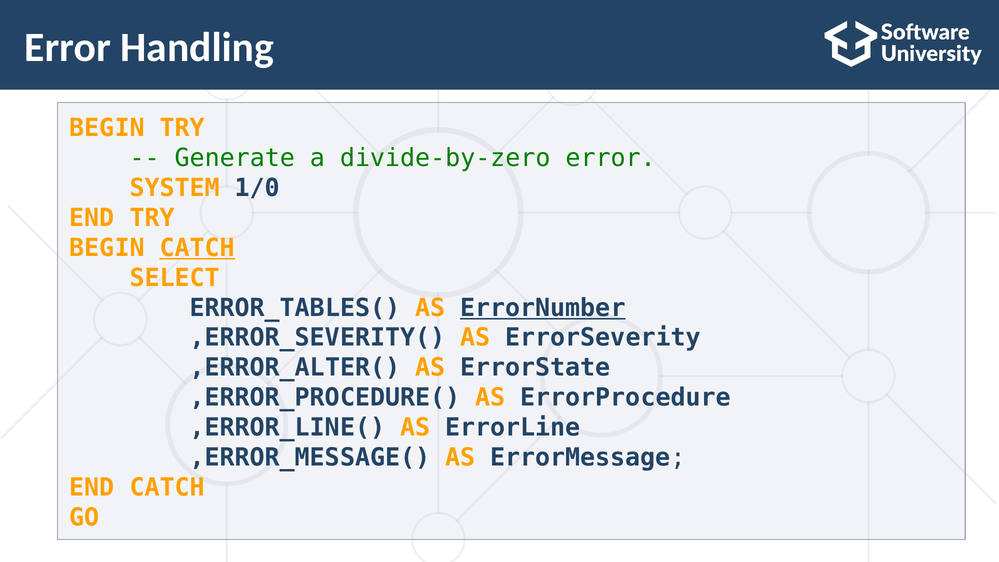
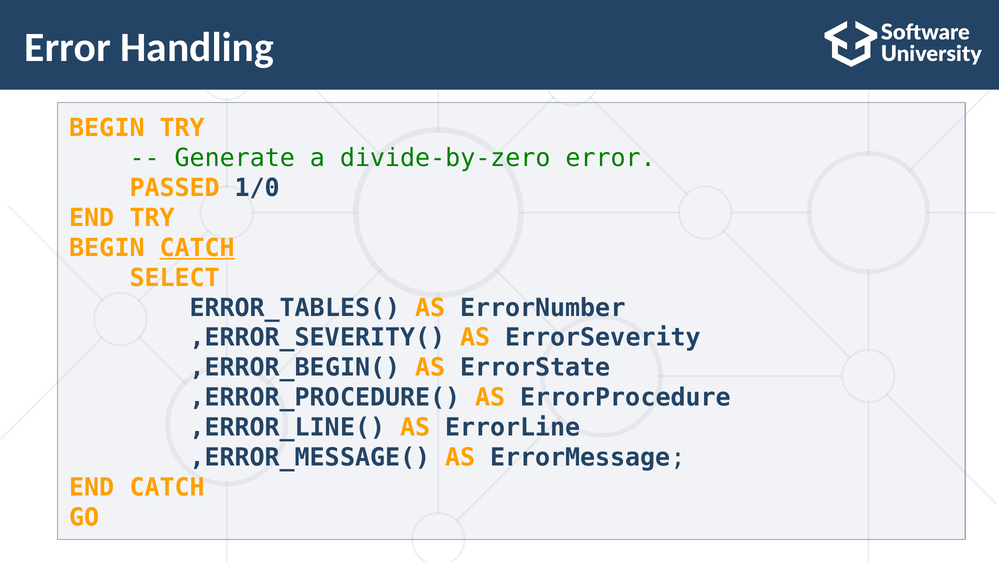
SYSTEM: SYSTEM -> PASSED (175, 188)
ErrorNumber underline: present -> none (543, 308)
,ERROR_ALTER(: ,ERROR_ALTER( -> ,ERROR_BEGIN( (295, 368)
